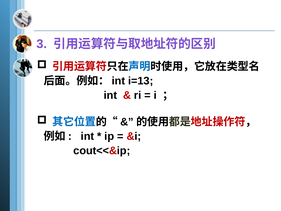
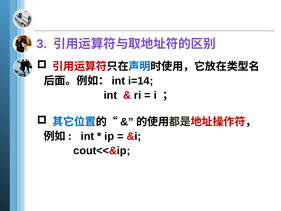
i=13: i=13 -> i=14 (141, 81)
